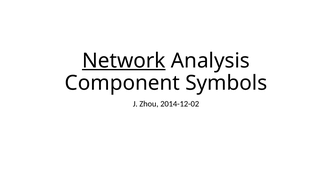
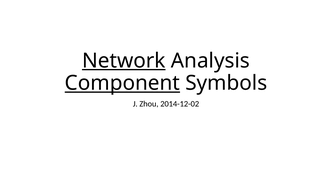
Component underline: none -> present (122, 83)
